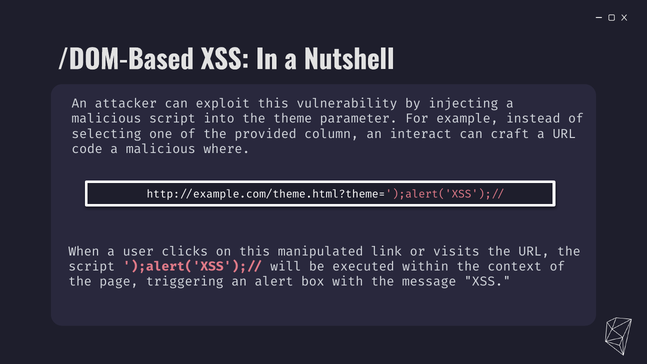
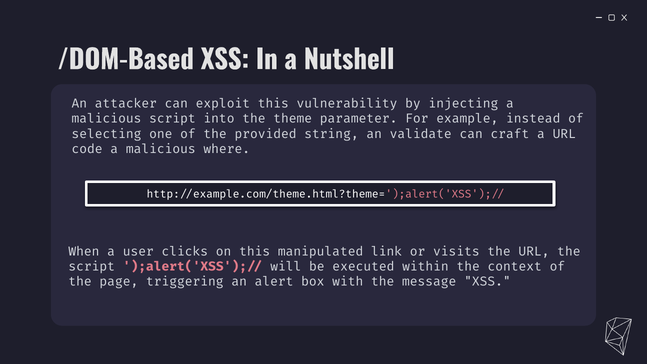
column: column -> string (331, 134)
interact: interact -> validate (421, 134)
